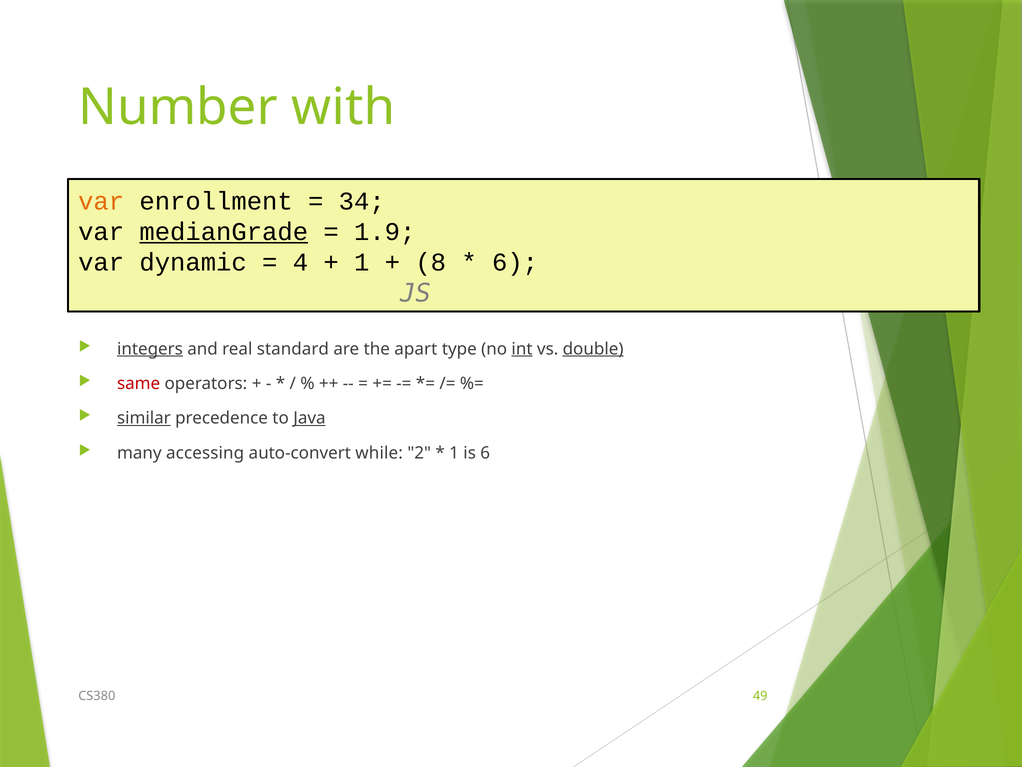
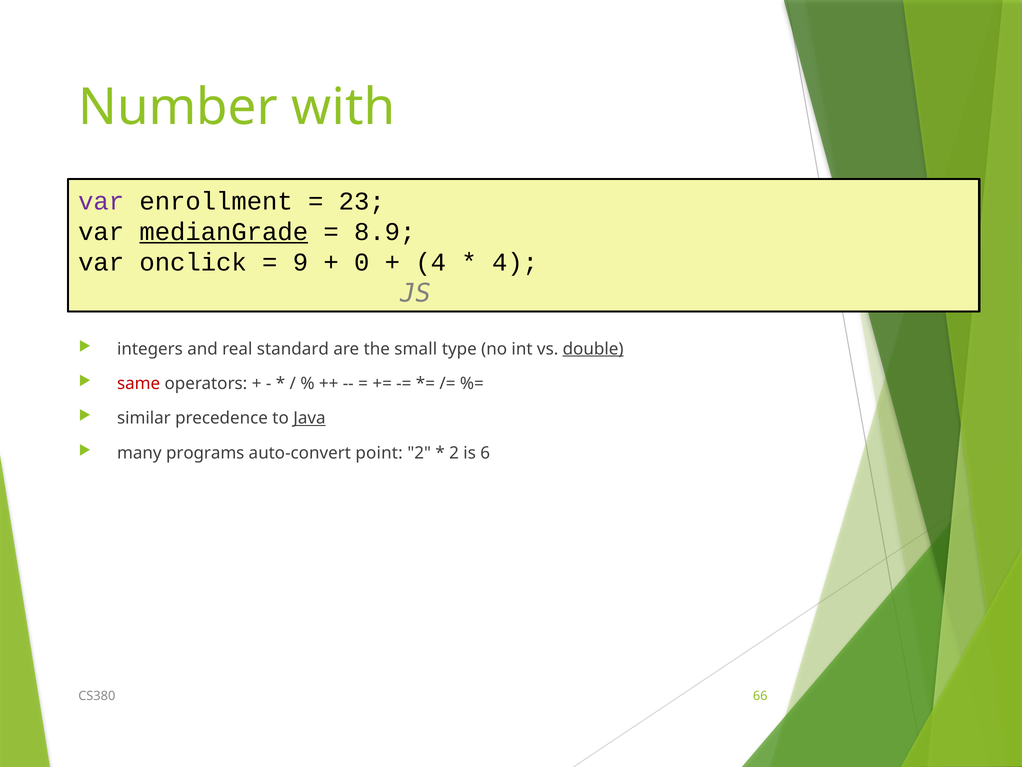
var colour: orange -> purple (101, 201)
34: 34 -> 23 (362, 201)
1.9: 1.9 -> 8.9 (385, 232)
dynamic: dynamic -> onclick (193, 262)
4: 4 -> 9 (300, 262)
1: 1 -> 0 (362, 262)
8: 8 -> 4 (431, 262)
6: 6 -> 4 (515, 262)
integers underline: present -> none (150, 349)
apart: apart -> small (416, 349)
int underline: present -> none (522, 349)
similar underline: present -> none (144, 418)
accessing: accessing -> programs (205, 453)
while: while -> point (379, 453)
1: 1 -> 2 (454, 453)
49: 49 -> 66 (760, 695)
